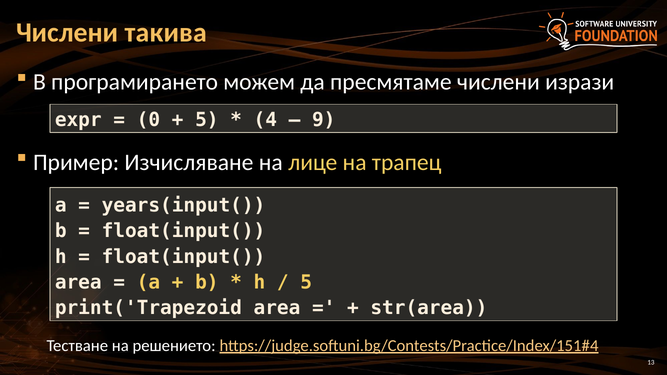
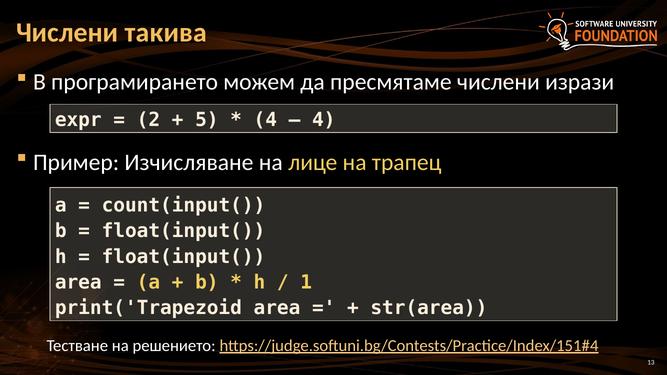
0: 0 -> 2 (148, 120)
9: 9 -> 4 (324, 120)
years(input(: years(input( -> count(input( (183, 205)
5: 5 -> 1 (306, 283)
